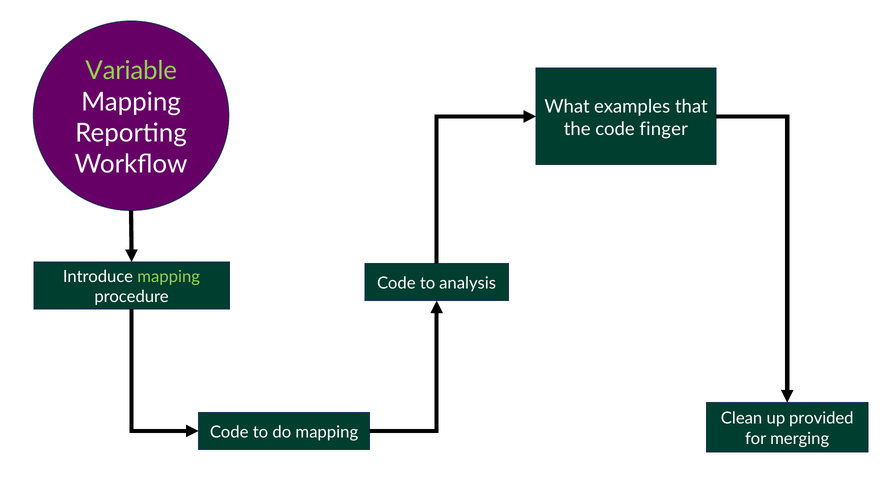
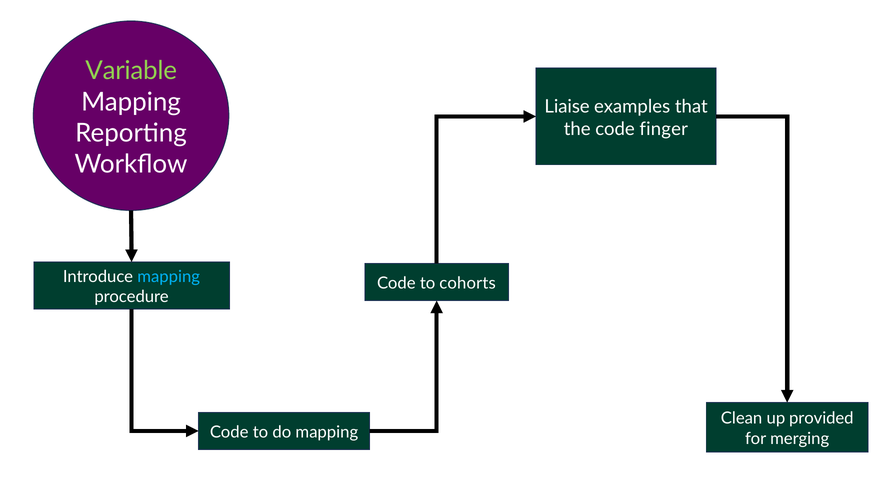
What: What -> Liaise (567, 107)
mapping colour: light green -> light blue (169, 276)
analysis: analysis -> cohorts (468, 283)
